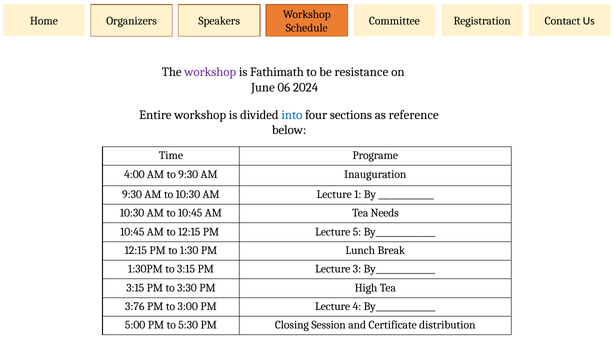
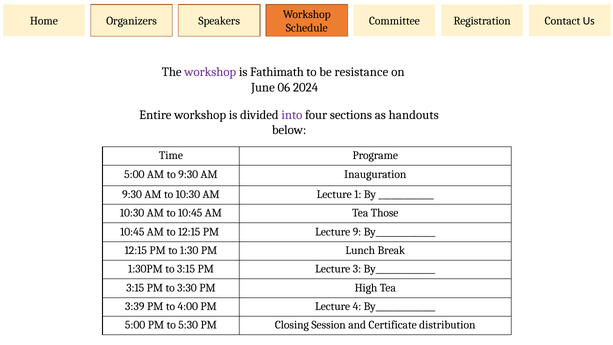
into colour: blue -> purple (292, 115)
reference: reference -> handouts (414, 115)
4:00: 4:00 -> 5:00 (134, 174)
Needs: Needs -> Those (385, 213)
5: 5 -> 9 (357, 232)
3:76: 3:76 -> 3:39 (135, 306)
3:00: 3:00 -> 4:00 (188, 306)
